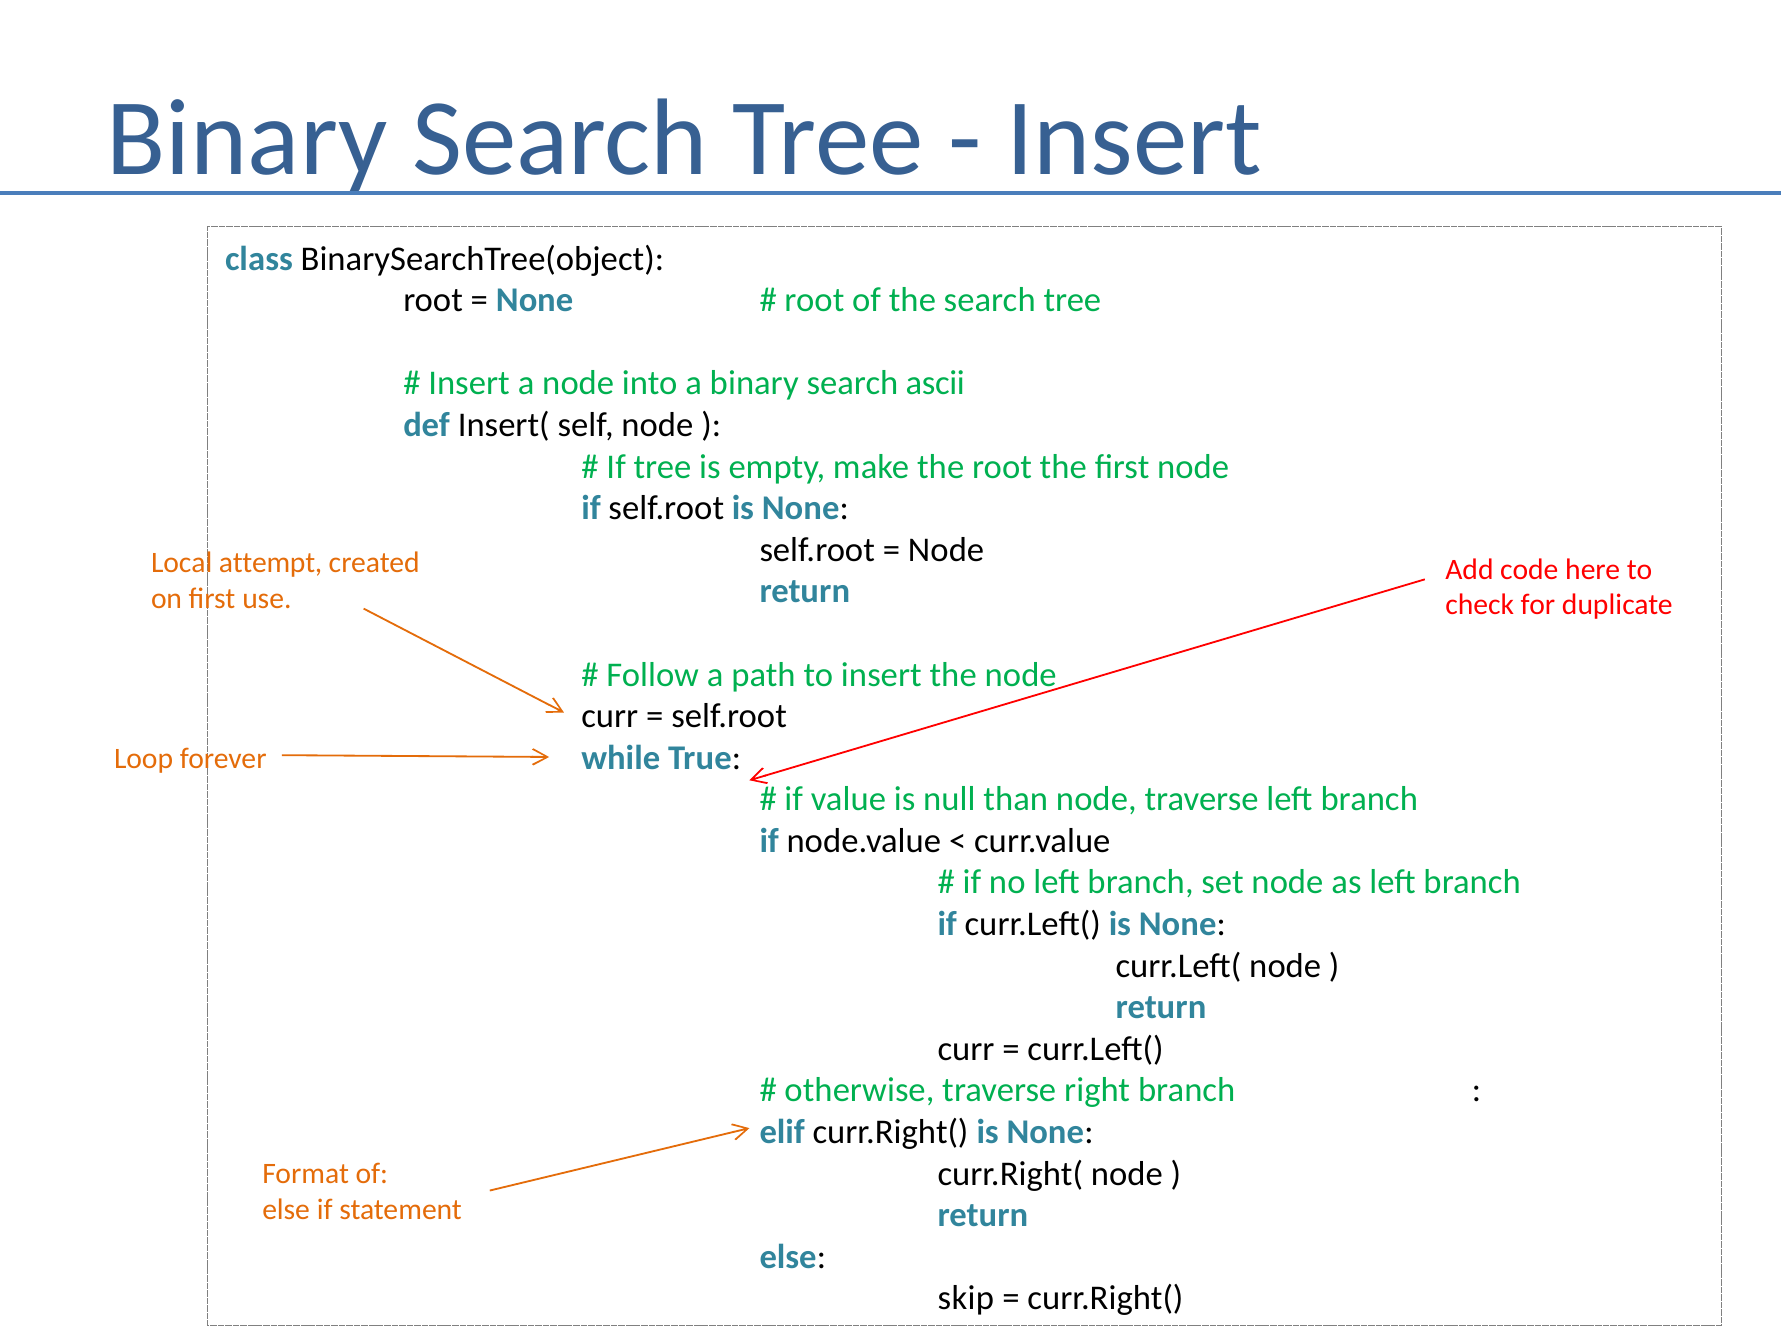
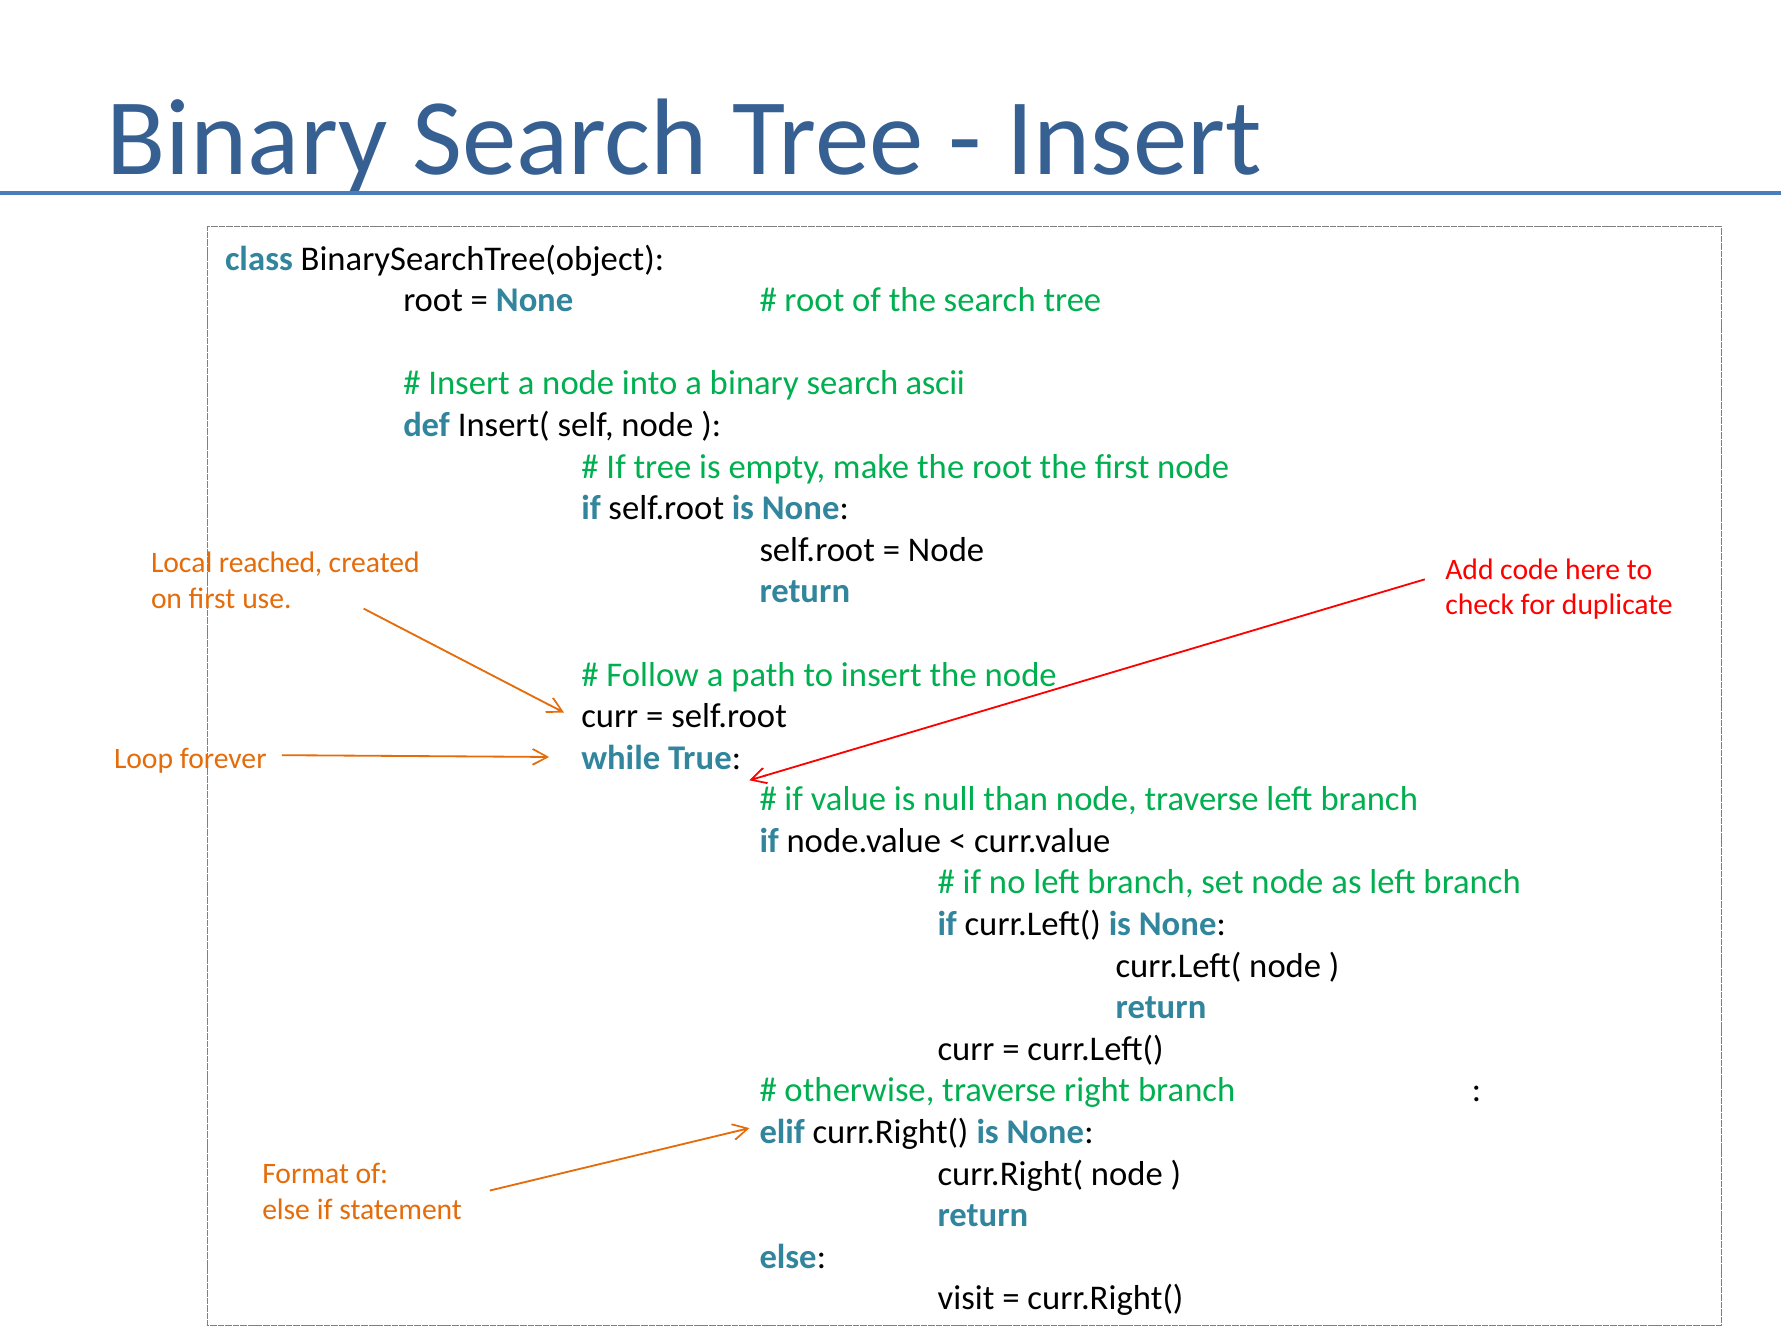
attempt: attempt -> reached (271, 563)
skip: skip -> visit (966, 1298)
